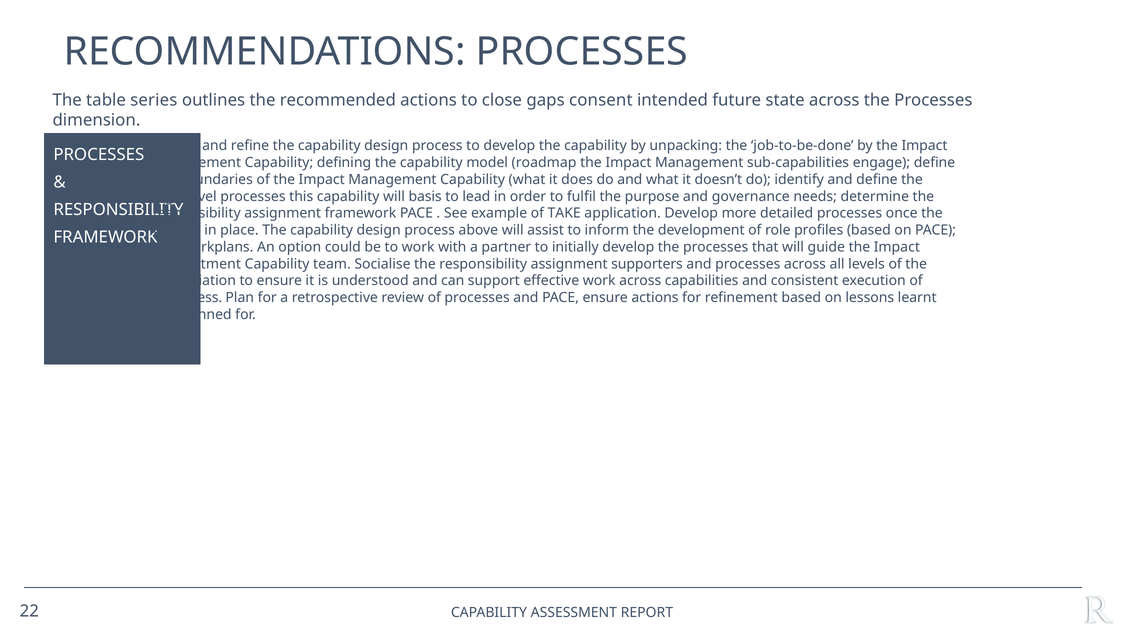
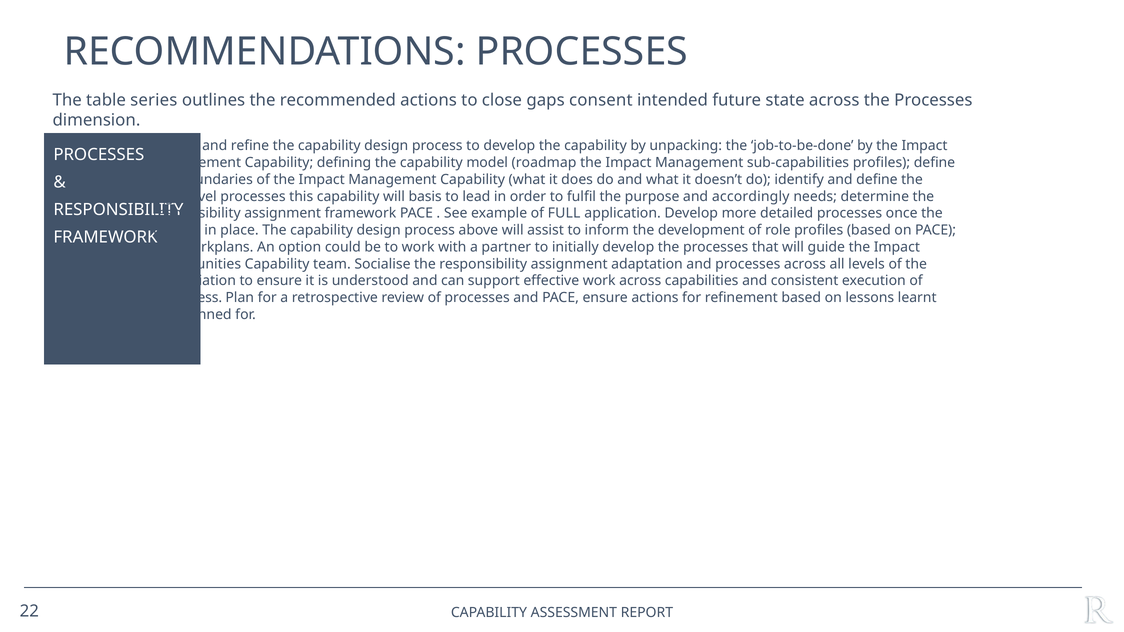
sub-capabilities engage: engage -> profiles (881, 163)
governance: governance -> accordingly (751, 197)
TAKE: TAKE -> FULL (564, 213)
Commitment: Commitment -> Communities (197, 264)
supporters: supporters -> adaptation (647, 264)
